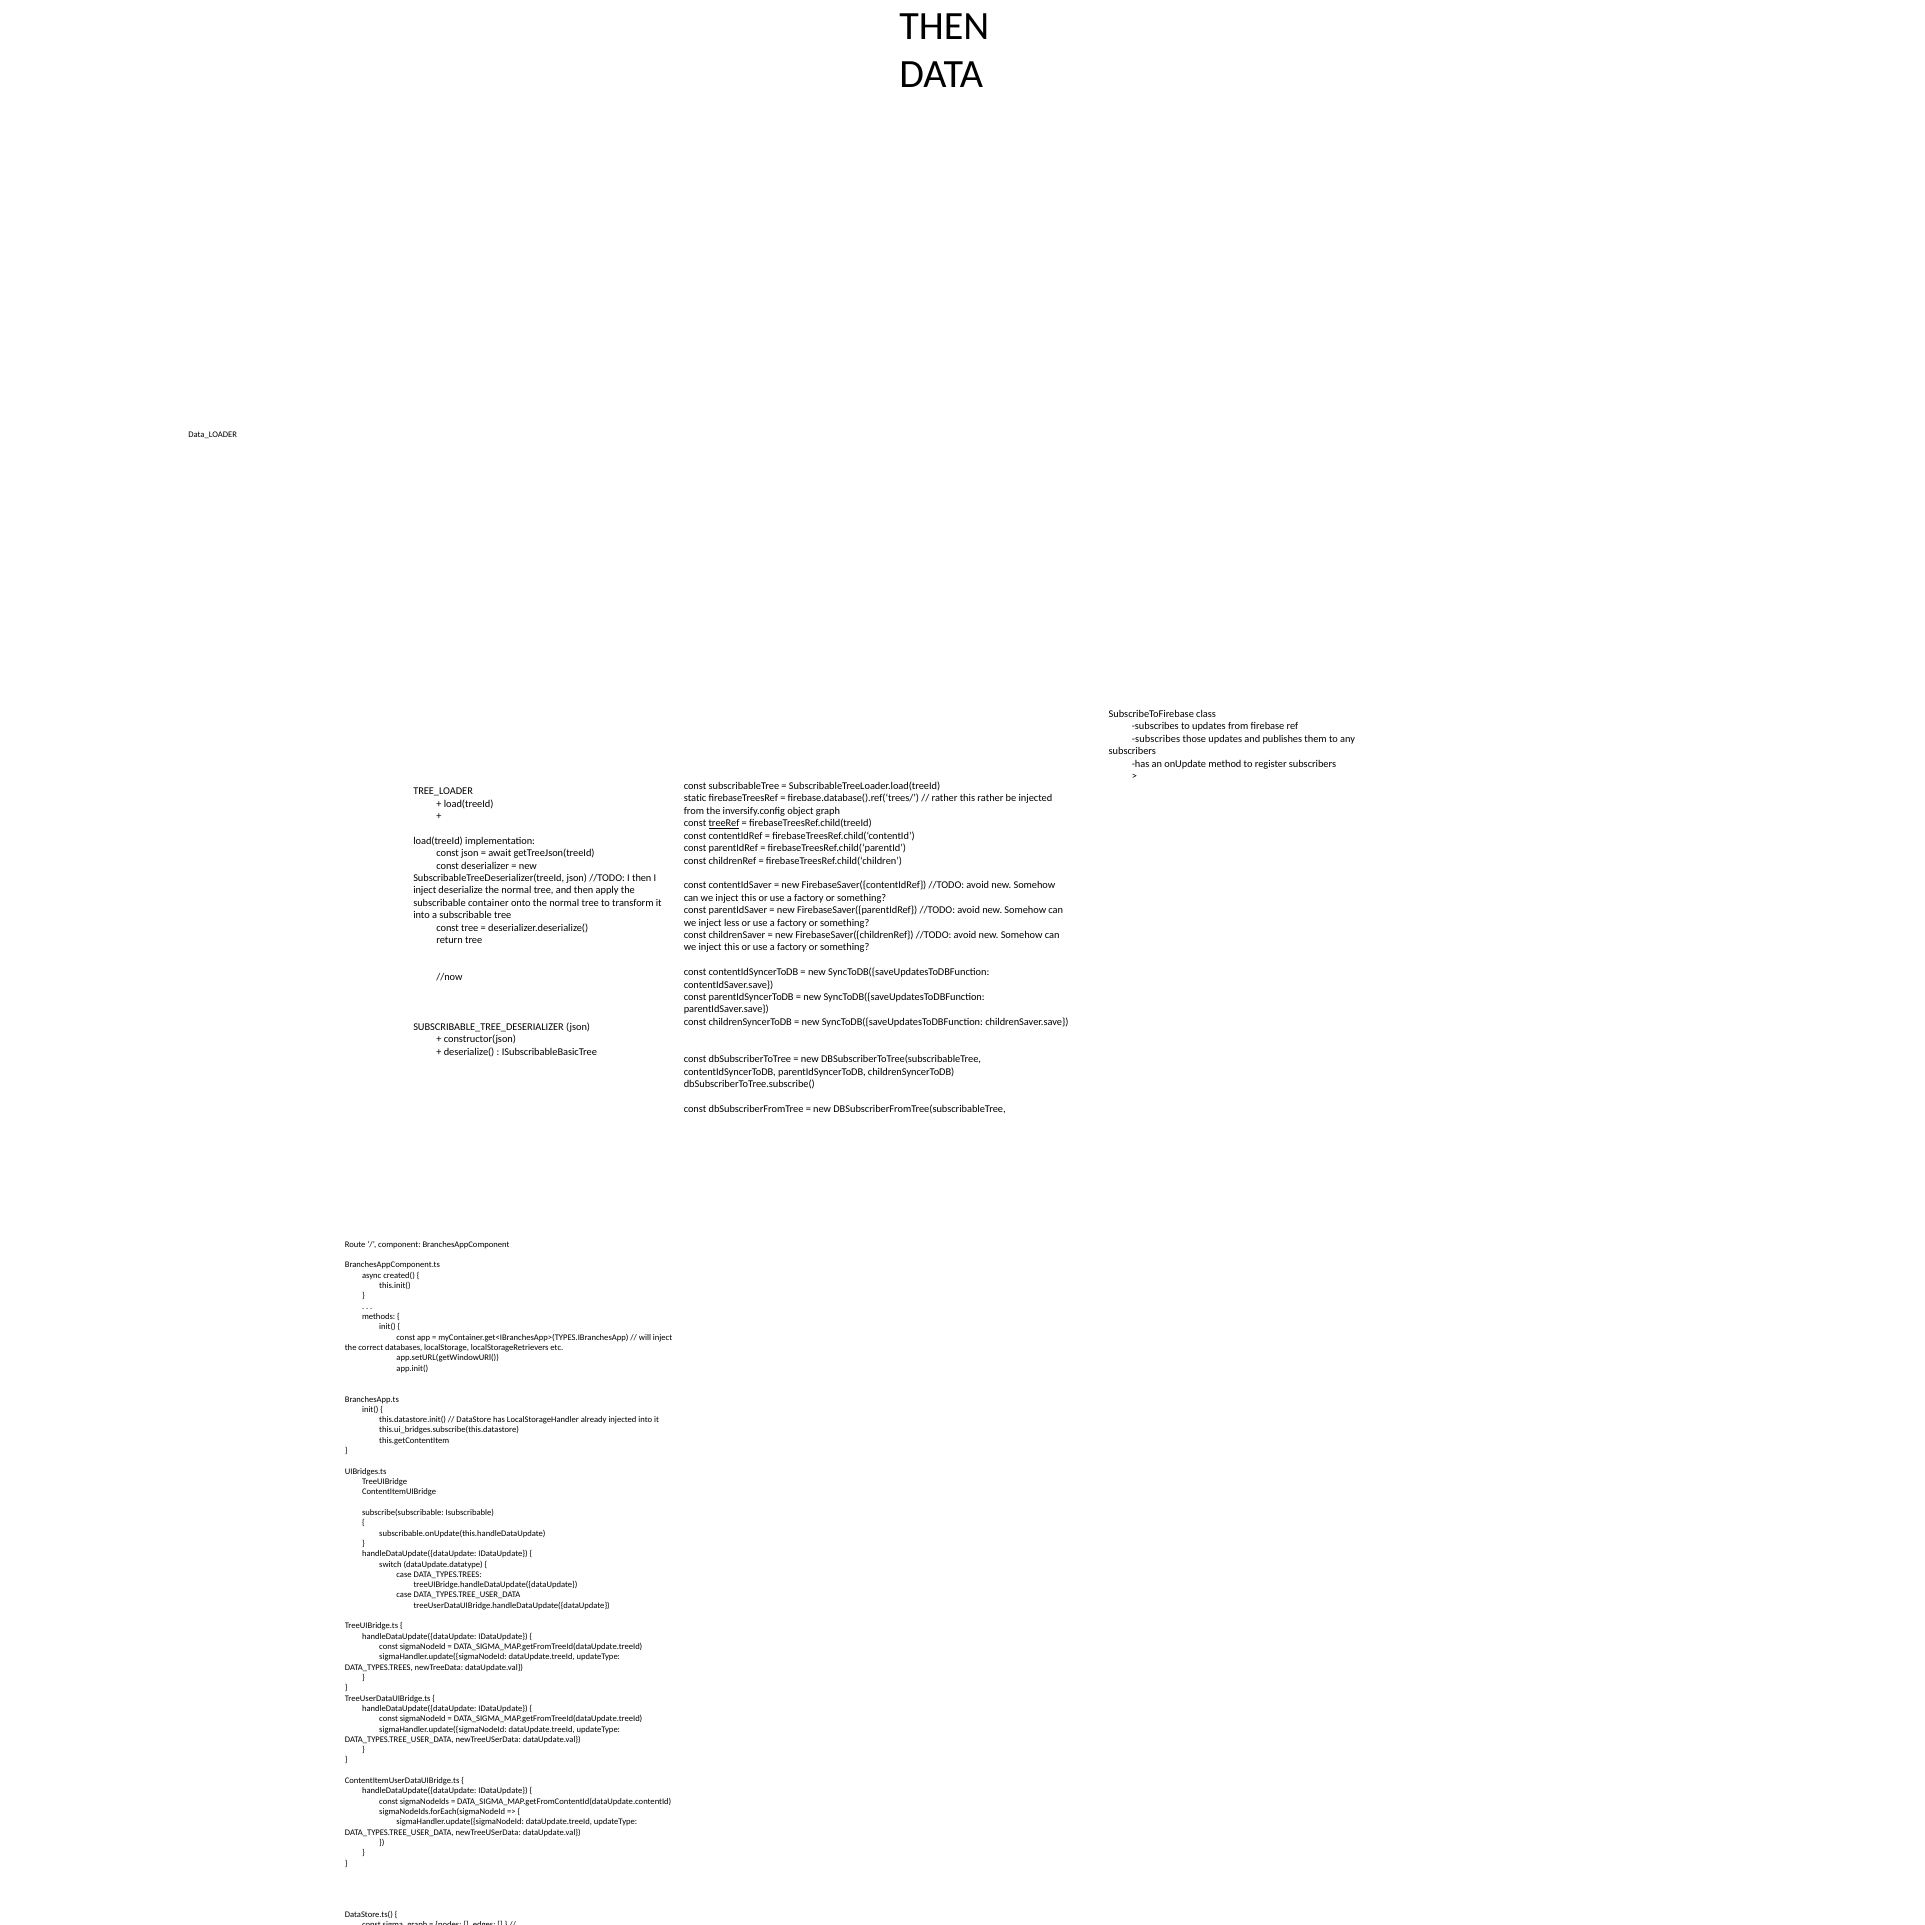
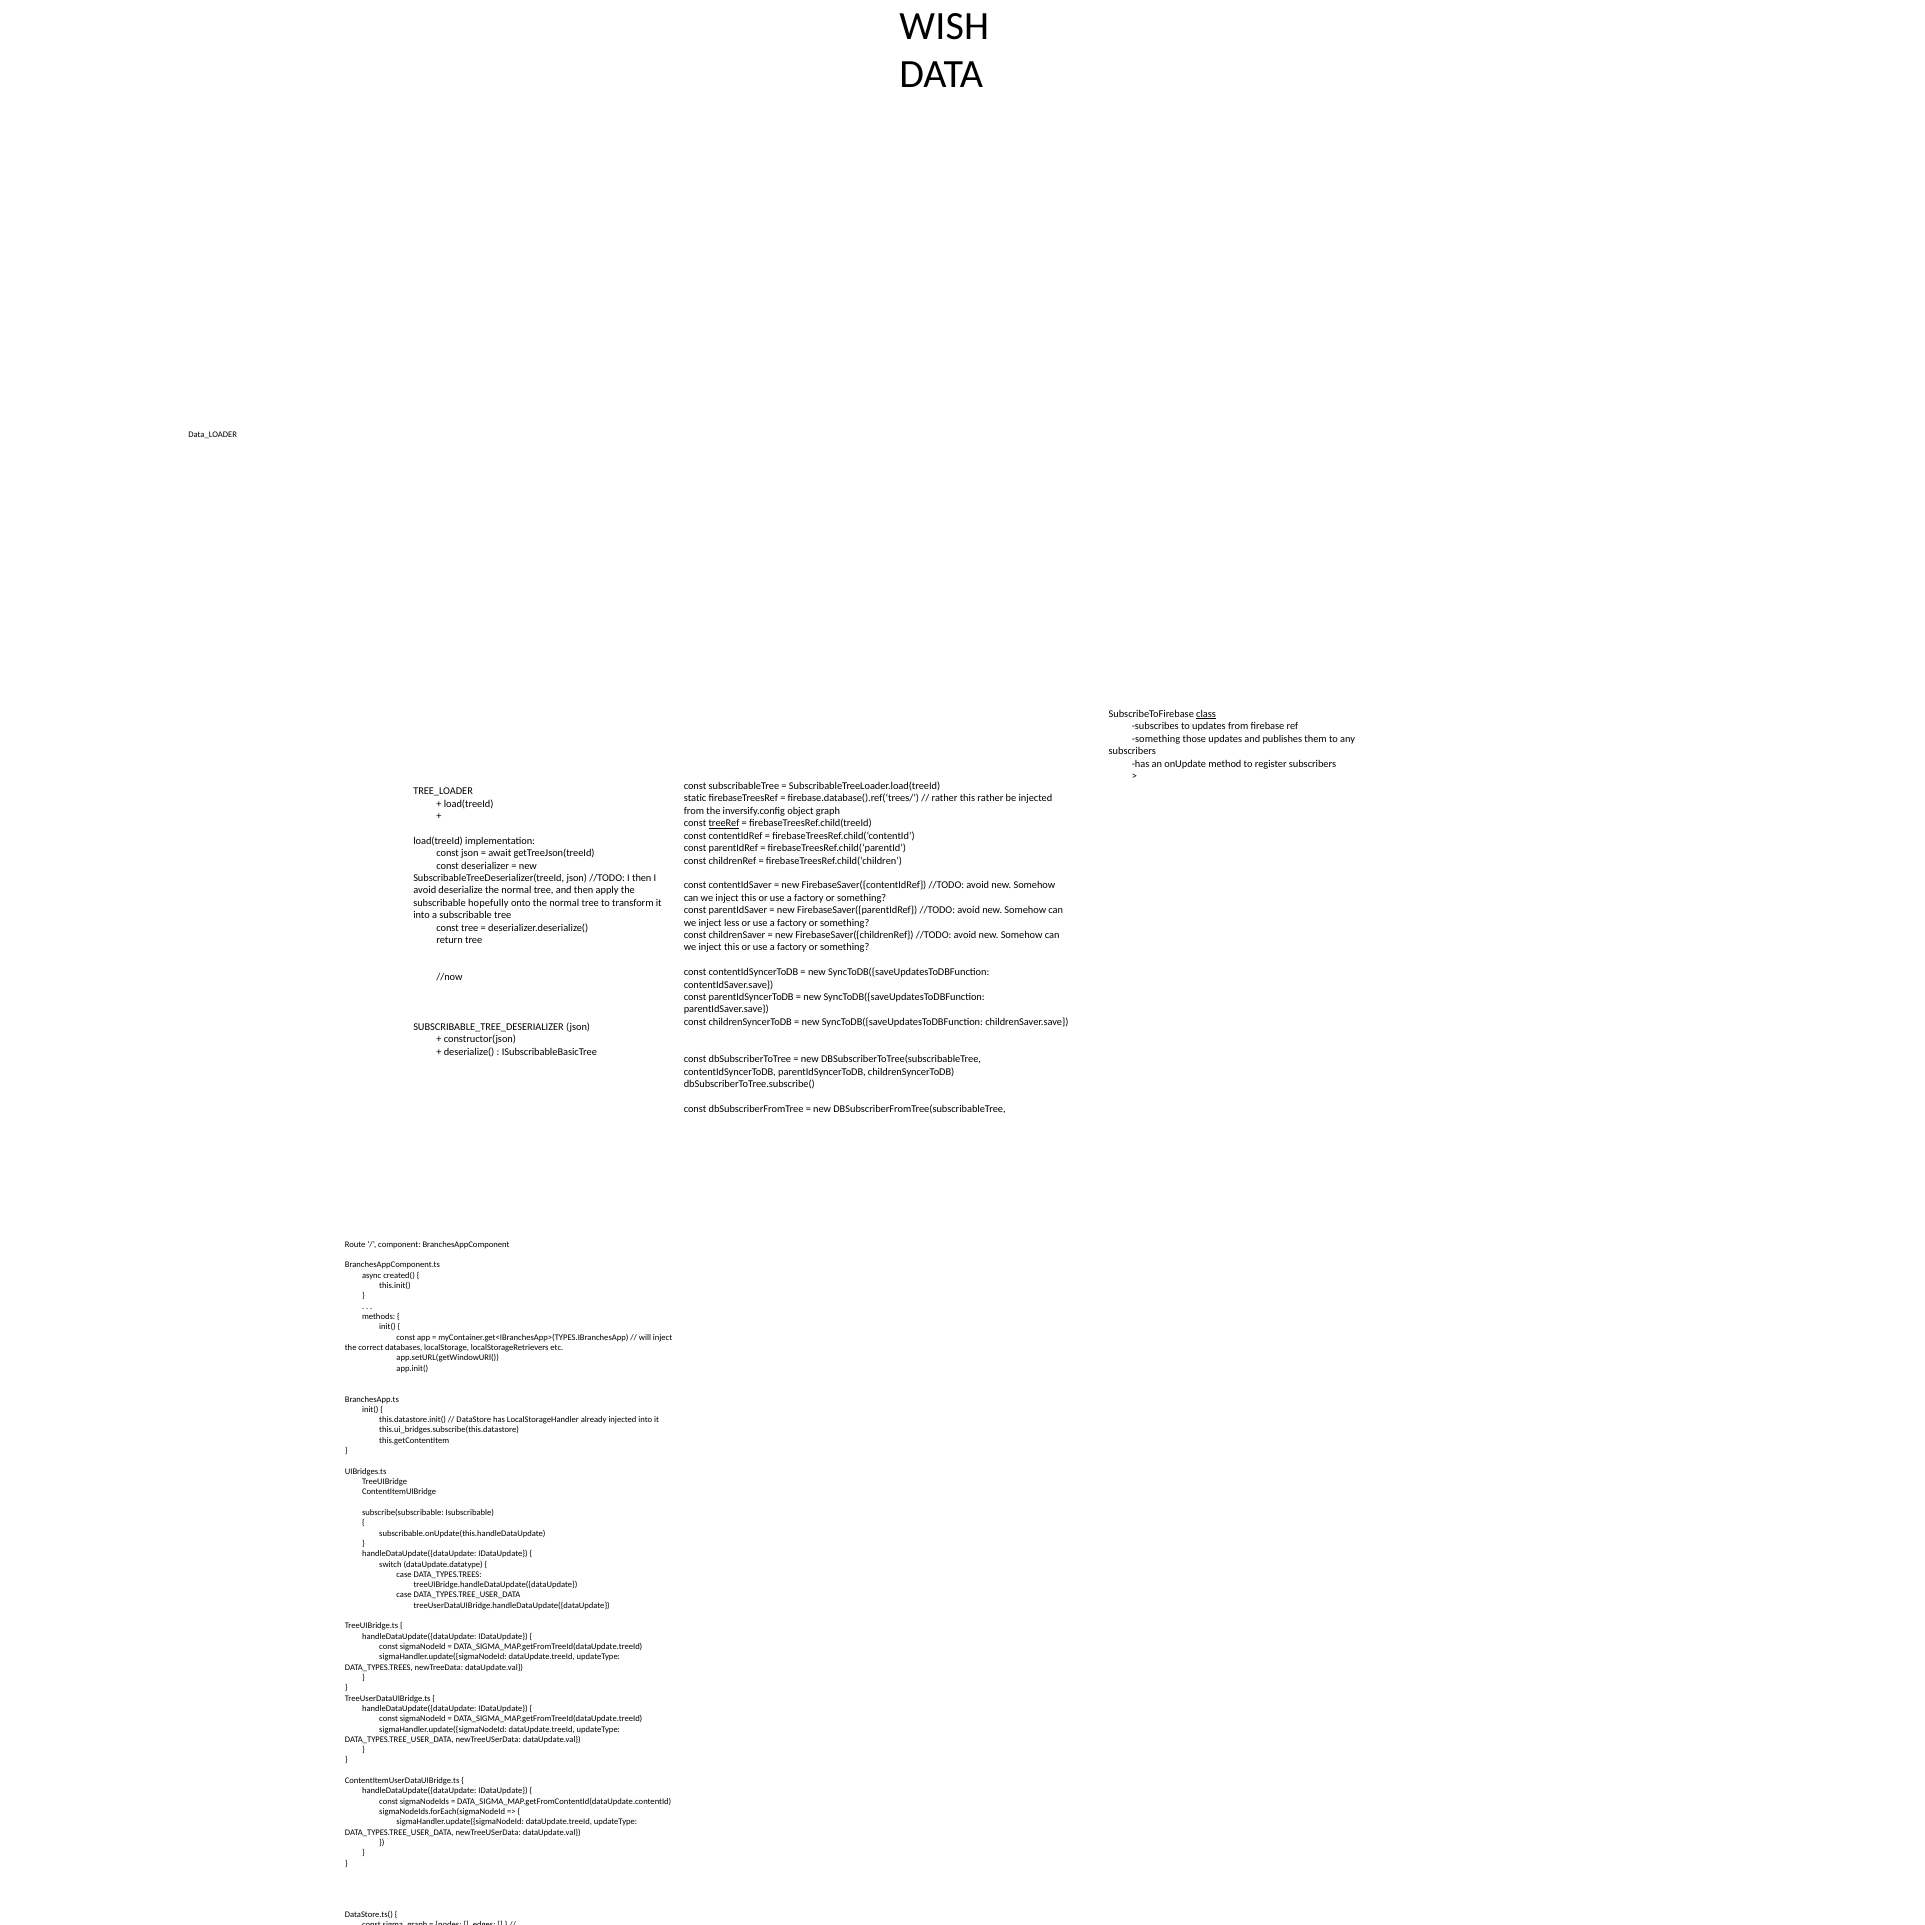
THEN: THEN -> WISH (944, 27)
class underline: none -> present (1206, 714)
subscribes: subscribes -> something (1156, 739)
inject: inject -> avoid (425, 891)
subscribable container: container -> hopefully (488, 903)
